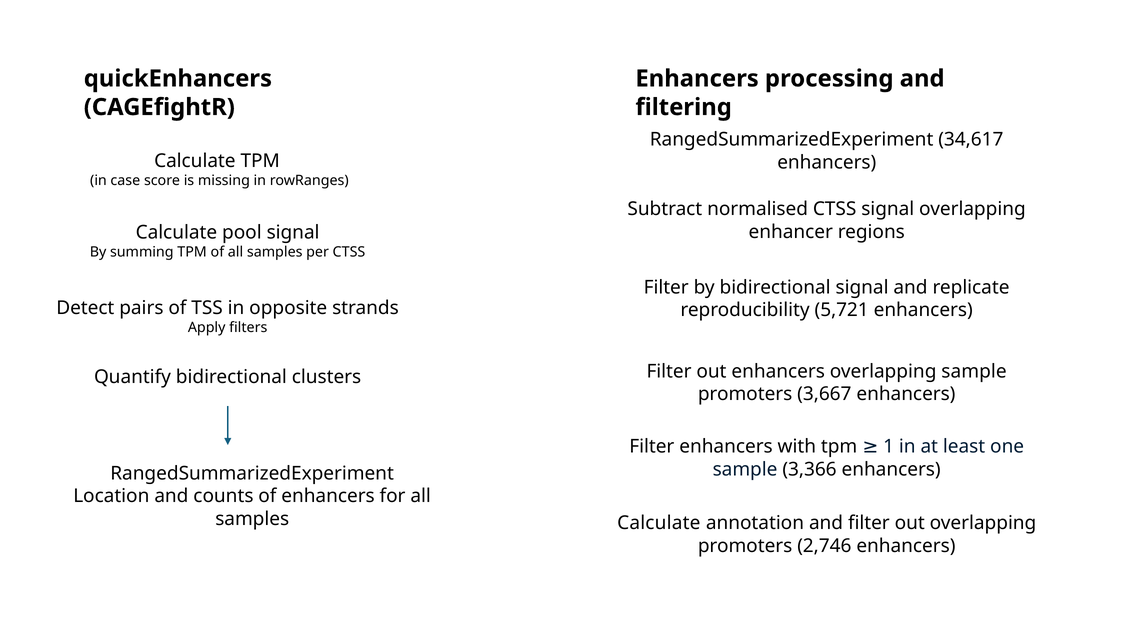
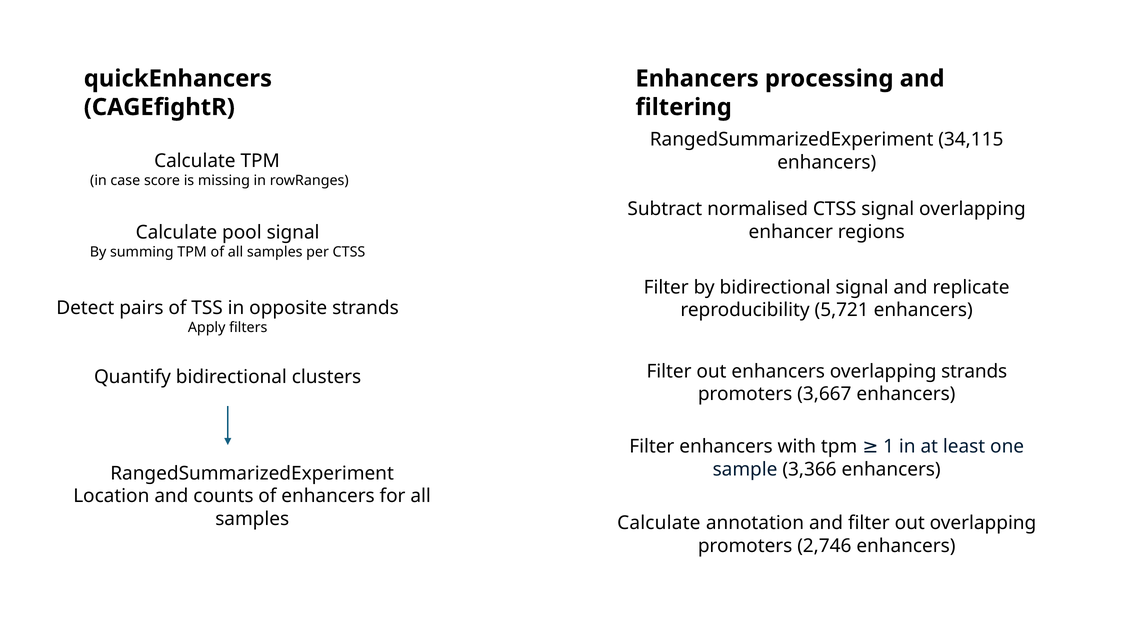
34,617: 34,617 -> 34,115 (971, 140)
overlapping sample: sample -> strands (974, 372)
